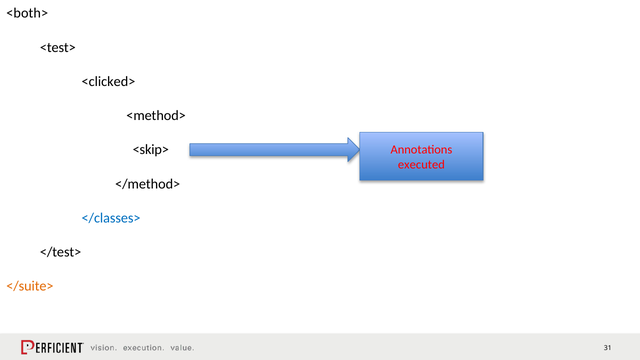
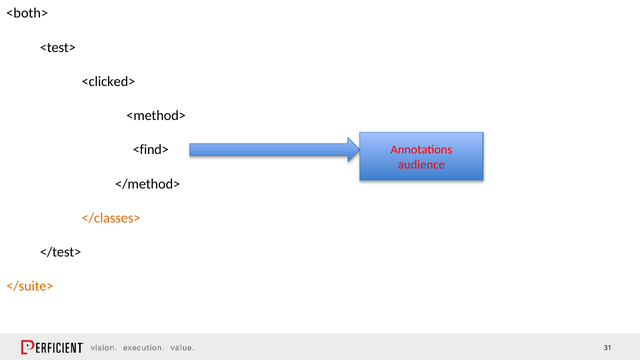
<skip>: <skip> -> <find> (151, 150)
executed: executed -> audience (421, 165)
</classes> colour: blue -> orange (111, 218)
